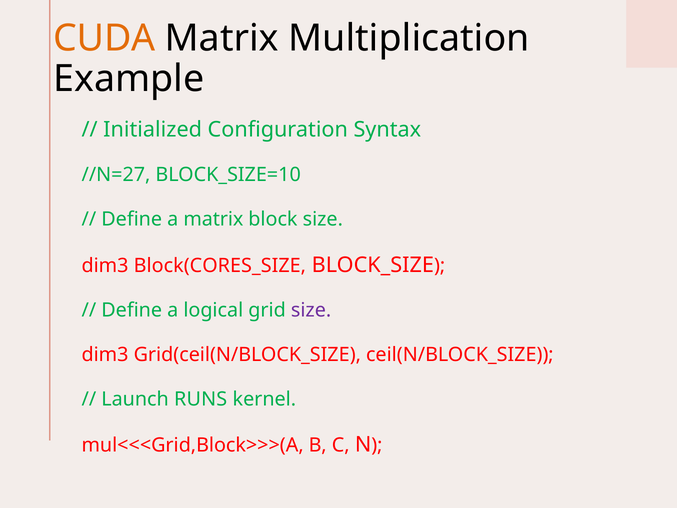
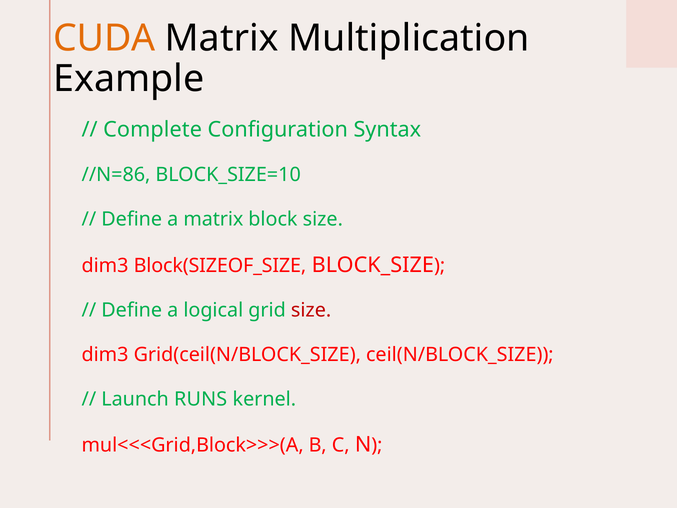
Initialized: Initialized -> Complete (153, 129)
//N=27: //N=27 -> //N=86 (116, 175)
Block(CORES_SIZE: Block(CORES_SIZE -> Block(SIZEOF_SIZE (220, 265)
size colour: purple -> red (311, 310)
